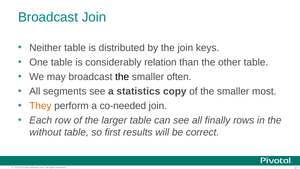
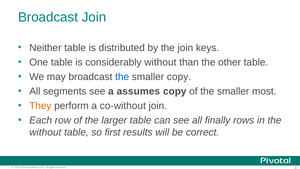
considerably relation: relation -> without (160, 62)
the colour: black -> blue (122, 77)
smaller often: often -> copy (179, 77)
statistics: statistics -> assumes (138, 91)
co-needed: co-needed -> co-without (123, 106)
